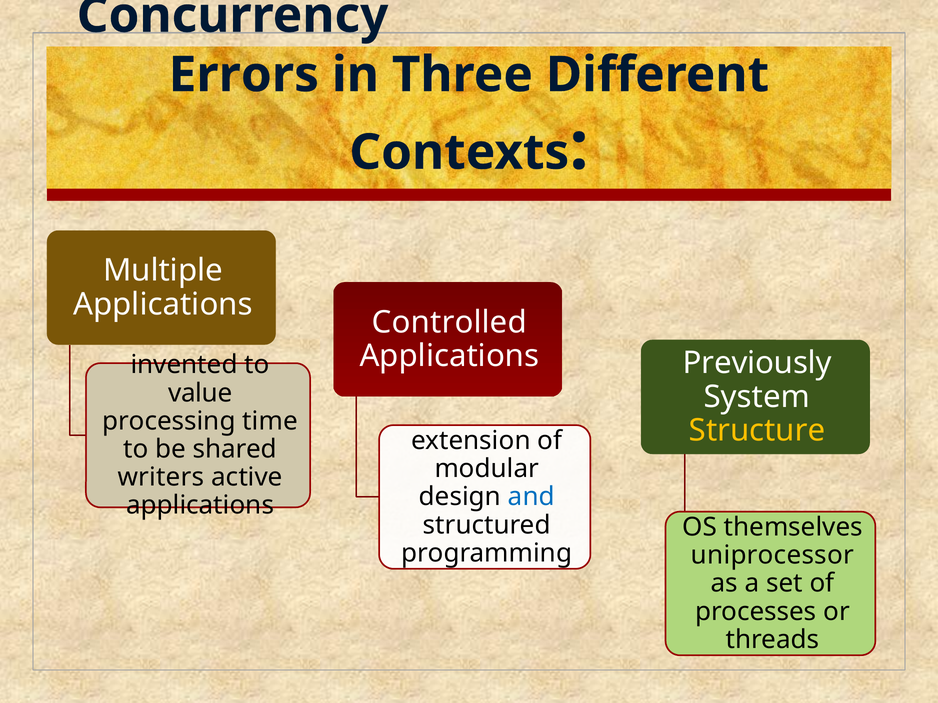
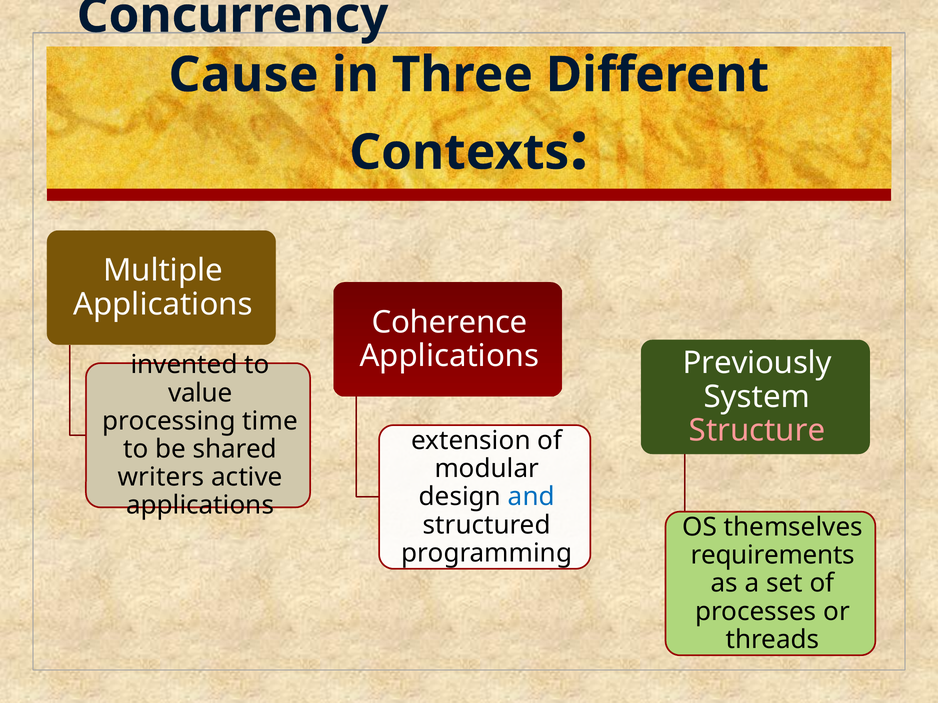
Errors: Errors -> Cause (244, 75)
Controlled: Controlled -> Coherence (450, 322)
Structure colour: yellow -> pink (757, 431)
uniprocessor: uniprocessor -> requirements (773, 556)
